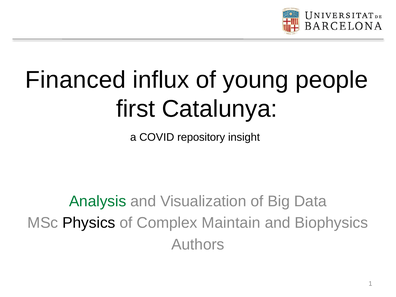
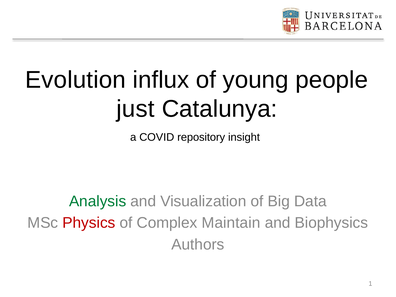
Financed: Financed -> Evolution (76, 80)
first: first -> just (135, 109)
Physics colour: black -> red (89, 223)
